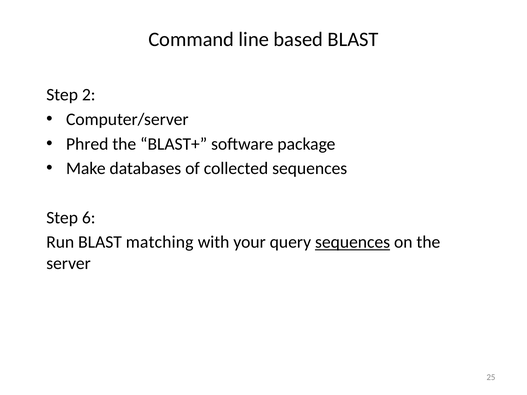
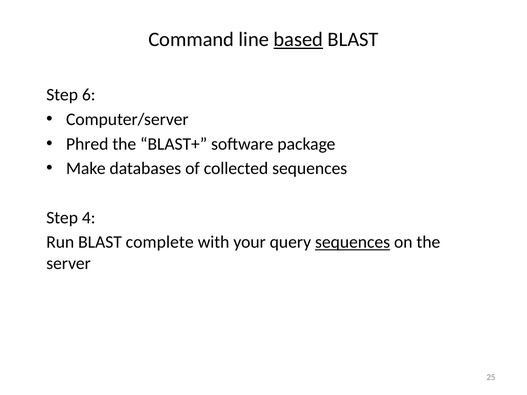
based underline: none -> present (298, 40)
2: 2 -> 6 (89, 95)
6: 6 -> 4 (89, 218)
matching: matching -> complete (160, 242)
